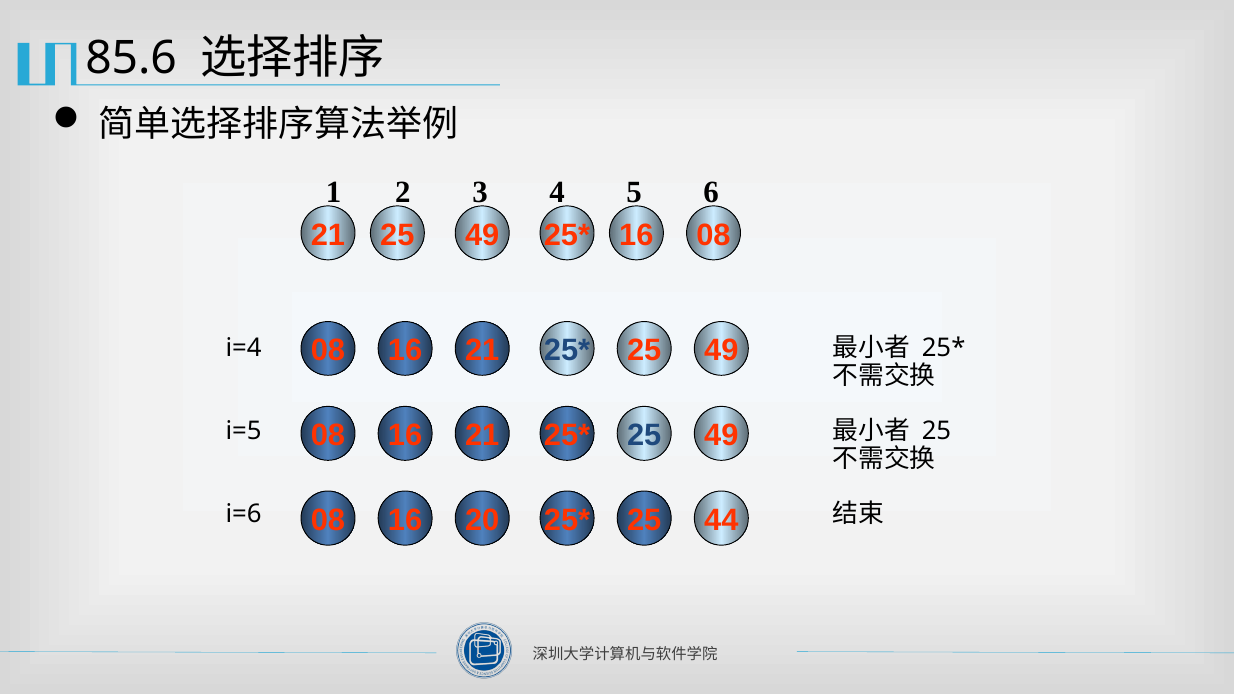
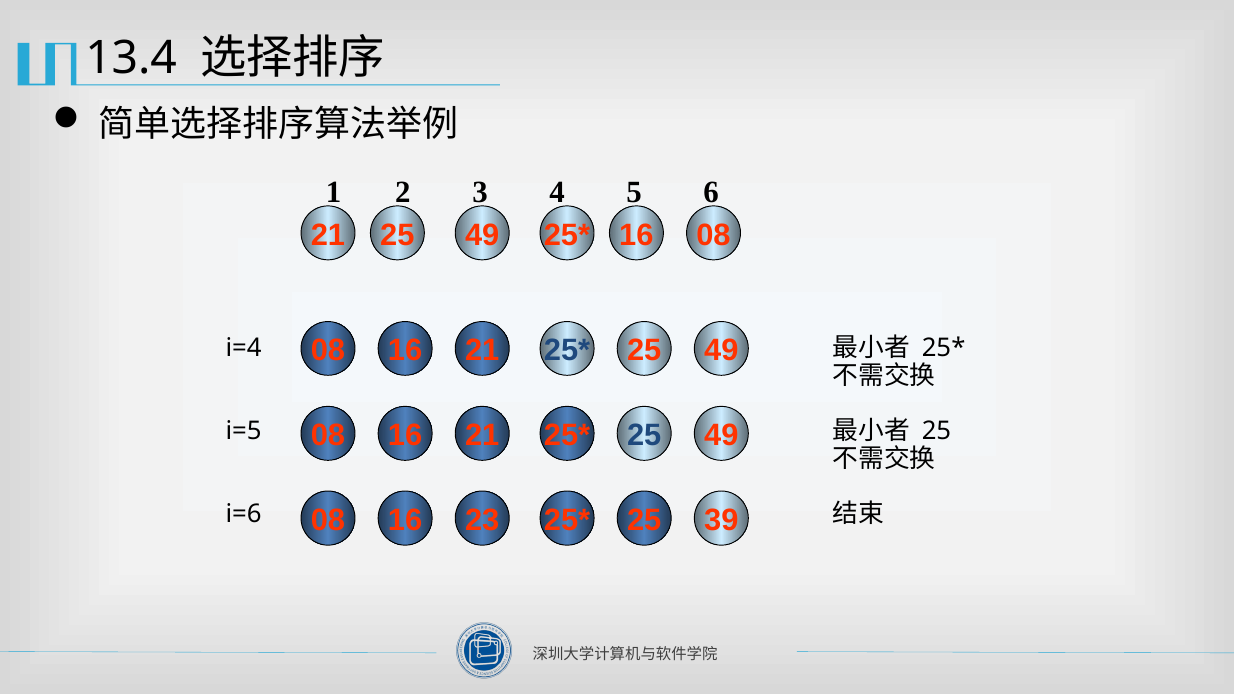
85.6: 85.6 -> 13.4 (131, 58)
20: 20 -> 23 (482, 520)
44: 44 -> 39 (721, 520)
